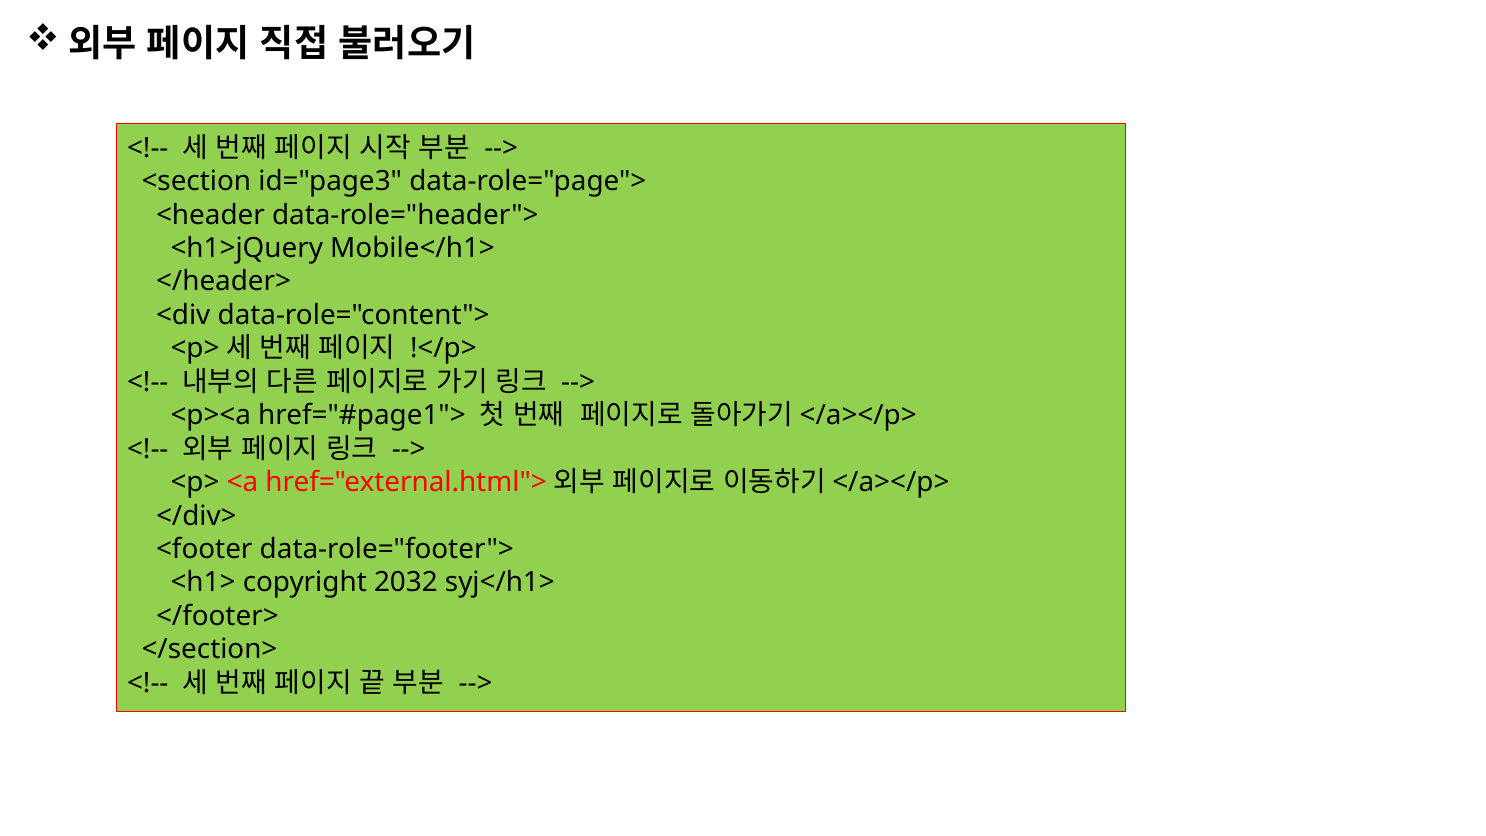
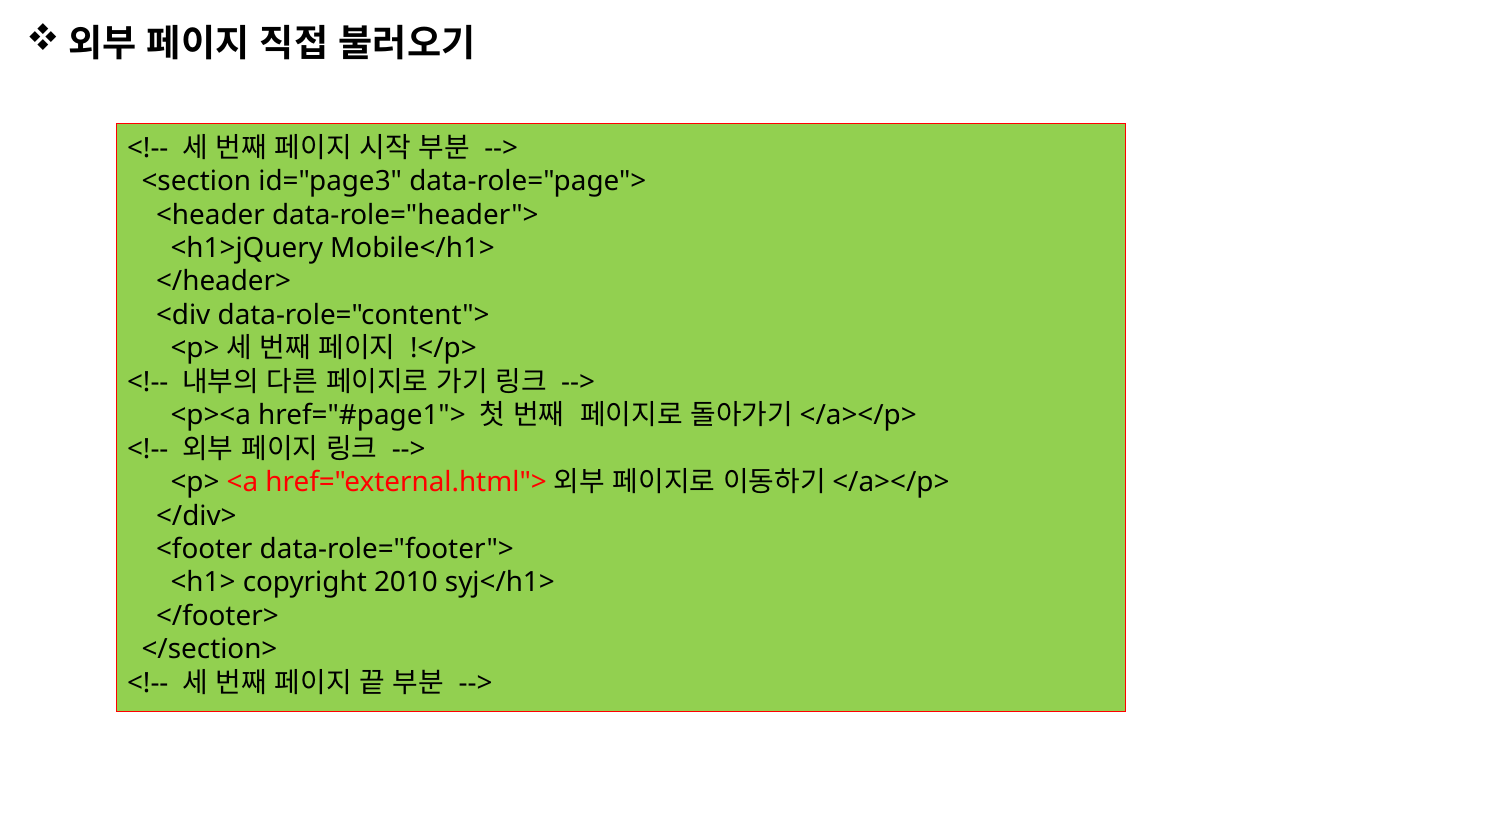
2032: 2032 -> 2010 (406, 583)
